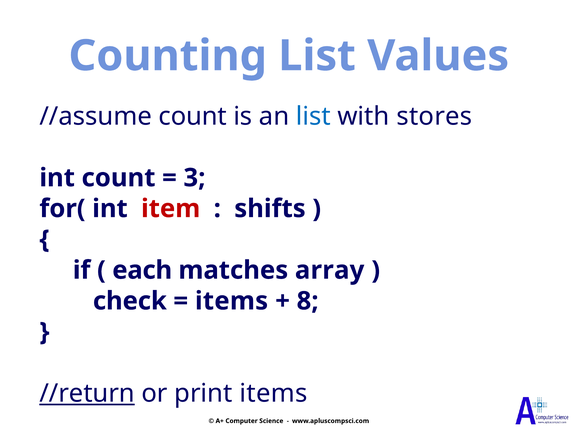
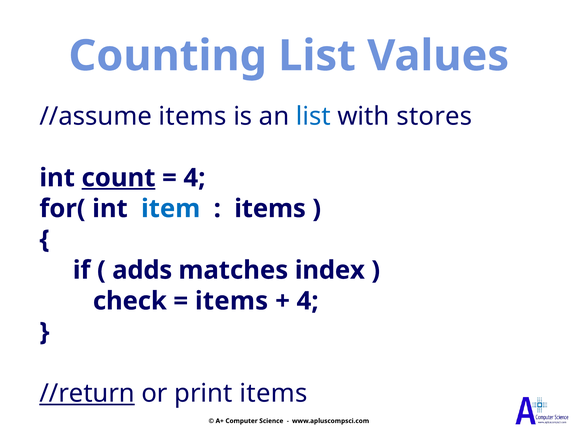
//assume count: count -> items (192, 116)
count underline: none -> present (118, 178)
3: 3 -> 4 (194, 178)
item colour: red -> blue (171, 209)
shifts: shifts -> items (270, 209)
each: each -> adds (142, 271)
array: array -> index (330, 271)
8: 8 -> 4 (308, 301)
